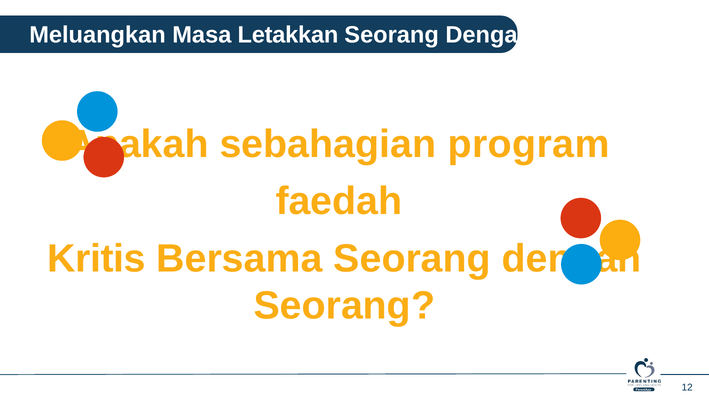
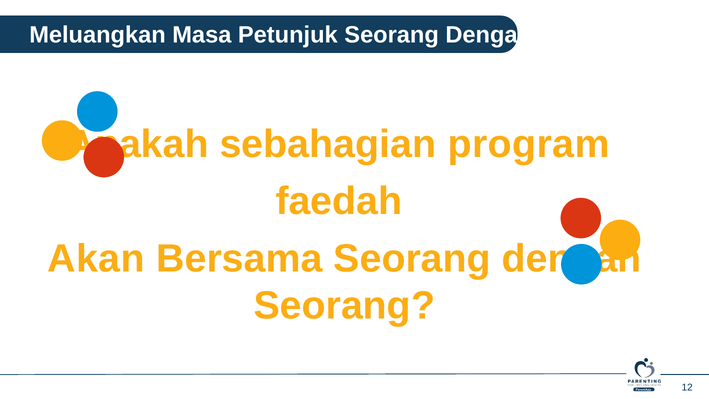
Letakkan: Letakkan -> Petunjuk (288, 35)
Kritis: Kritis -> Akan (96, 258)
